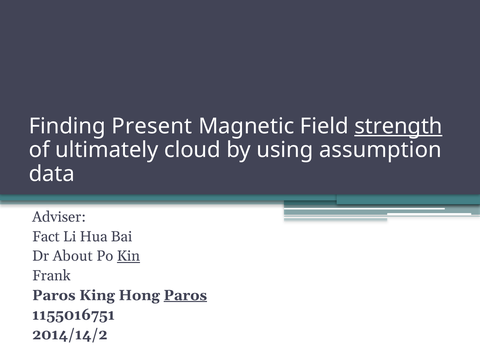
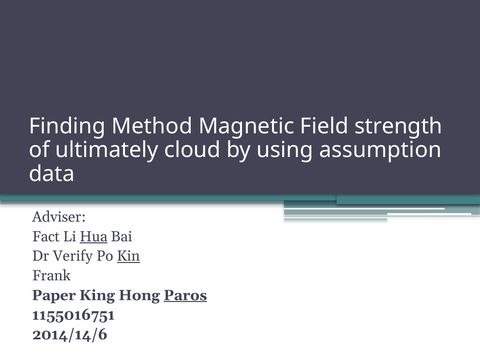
Present: Present -> Method (152, 126)
strength underline: present -> none (398, 126)
Hua underline: none -> present (94, 237)
About: About -> Verify (73, 256)
Paros: Paros -> Paper (54, 295)
2014/14/2: 2014/14/2 -> 2014/14/6 (70, 334)
